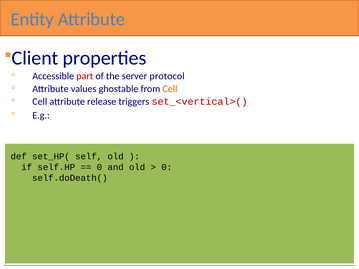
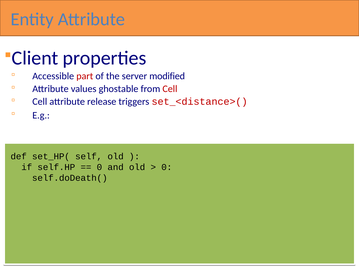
protocol: protocol -> modified (167, 76)
Cell colour: orange -> red (170, 89)
set_<vertical>(: set_<vertical>( -> set_<distance>( (200, 102)
